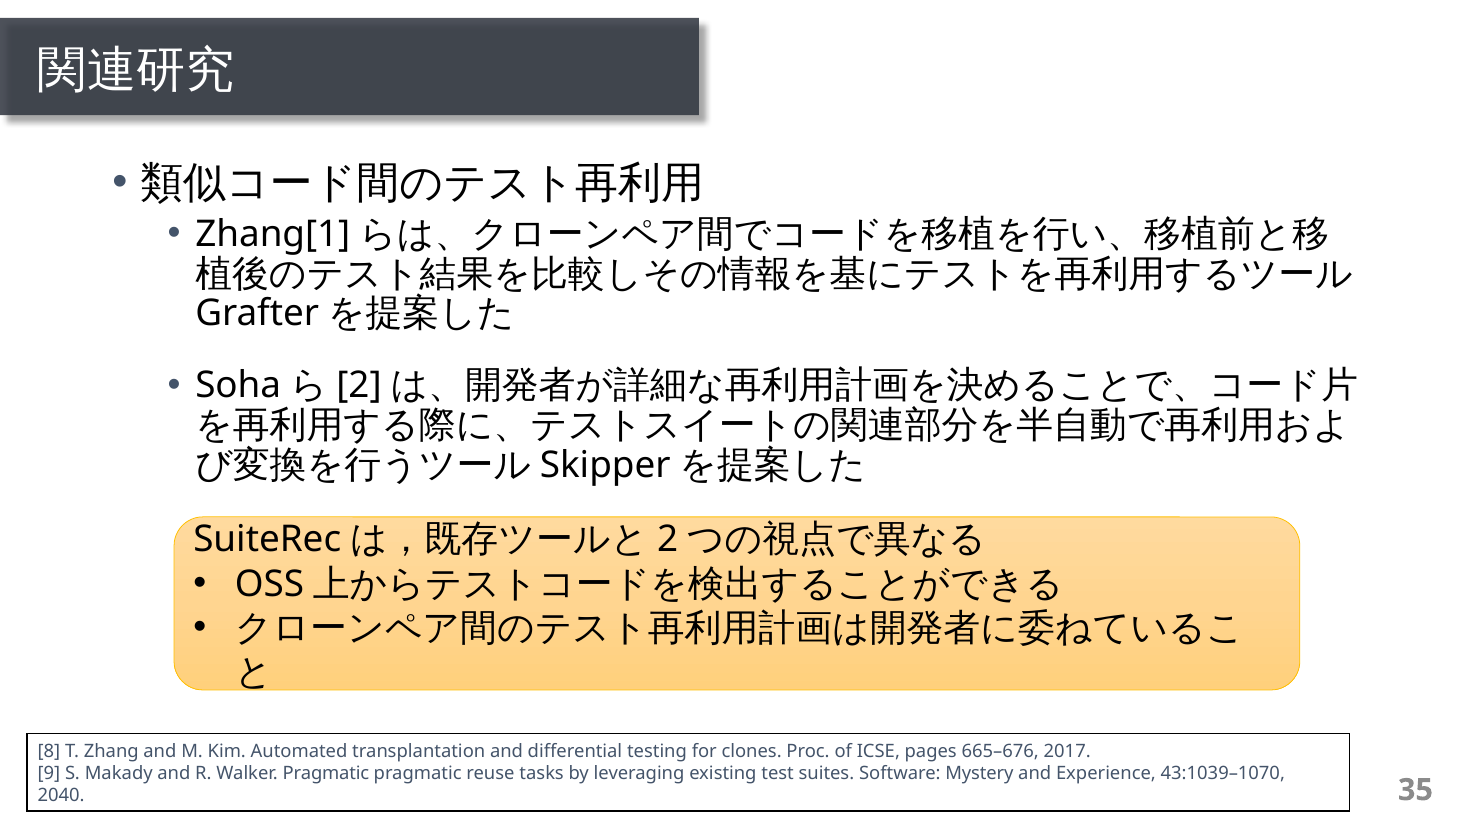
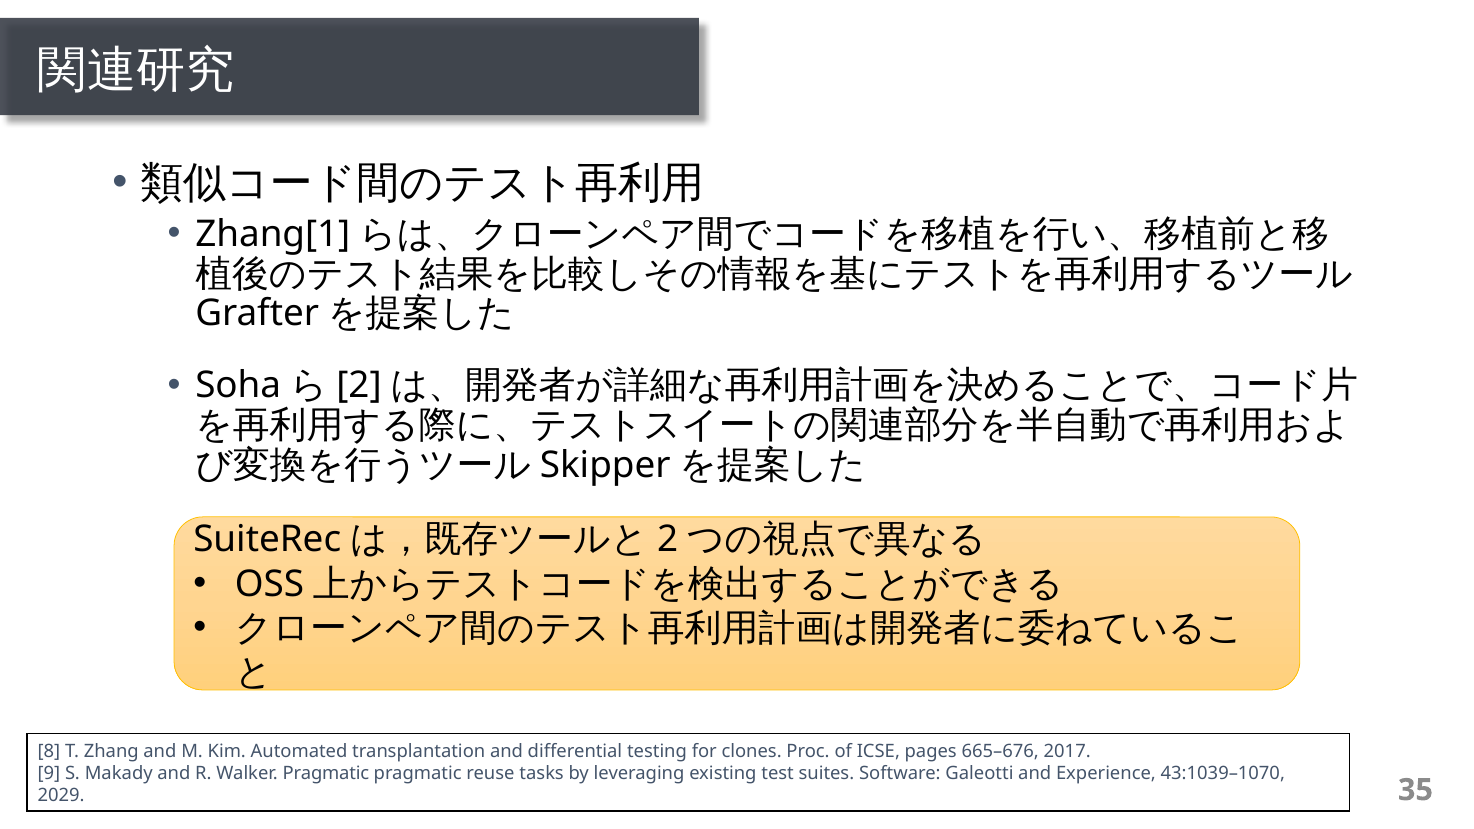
Mystery: Mystery -> Galeotti (979, 774)
2040: 2040 -> 2029 (61, 796)
